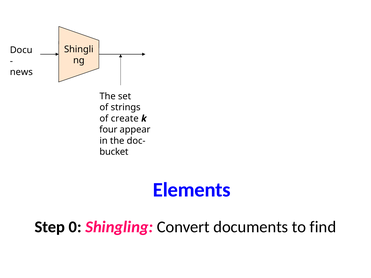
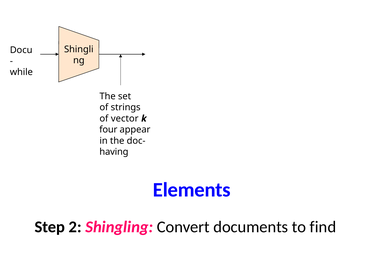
news: news -> while (21, 72)
create: create -> vector (125, 119)
bucket: bucket -> having (114, 152)
0: 0 -> 2 (75, 227)
